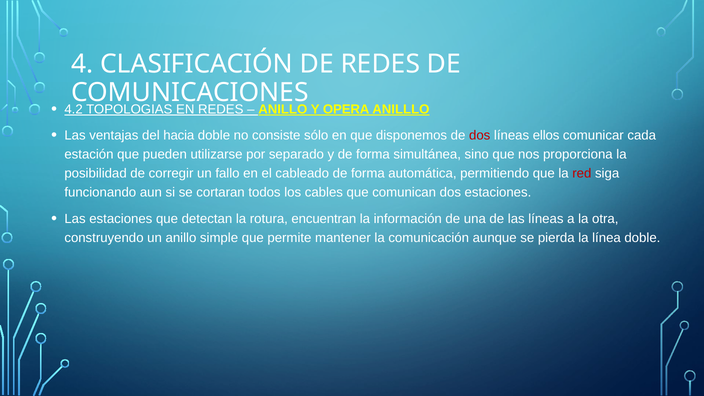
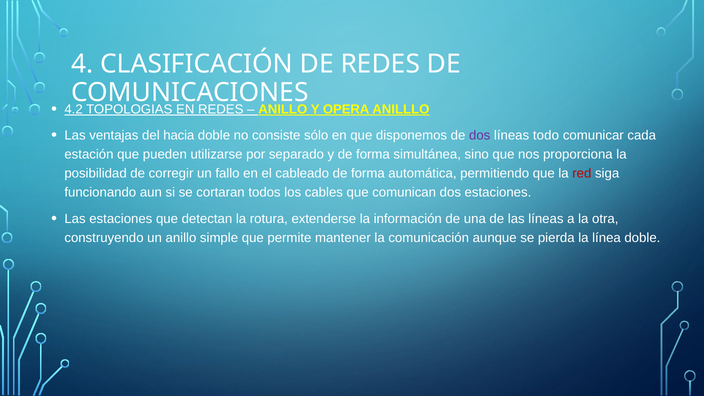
dos colour: red -> purple (480, 136)
ellos: ellos -> todo (546, 136)
encuentran: encuentran -> extenderse (324, 219)
